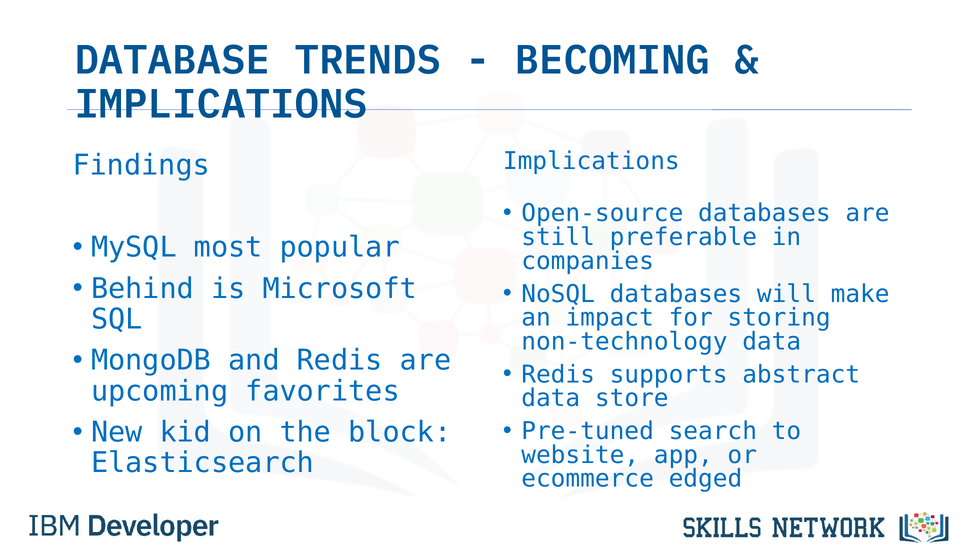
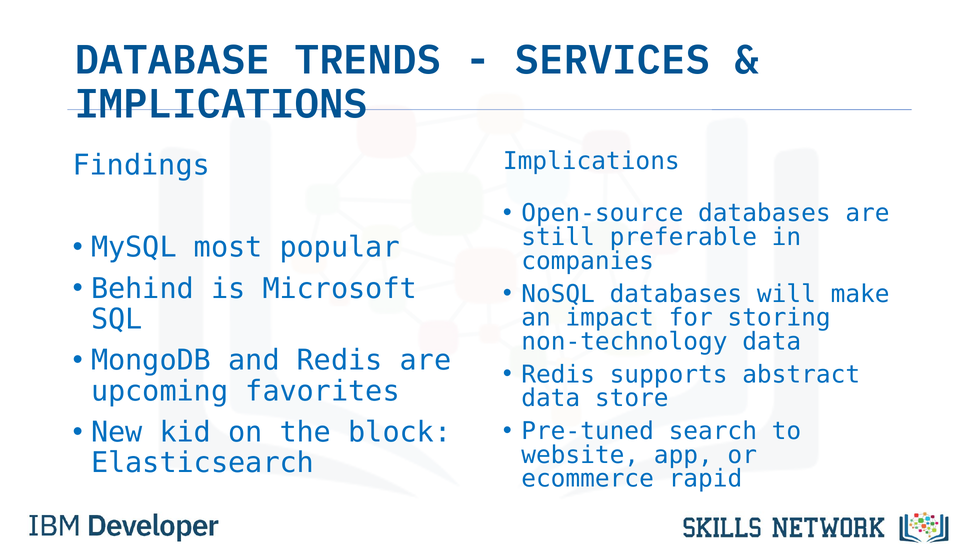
BECOMING: BECOMING -> SERVICES (613, 60)
edged: edged -> rapid (705, 479)
